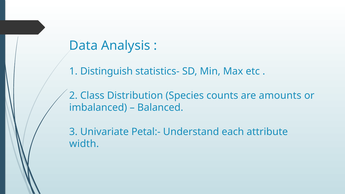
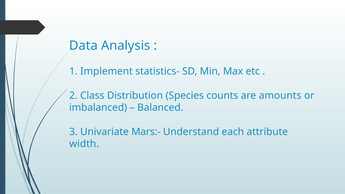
Distinguish: Distinguish -> Implement (106, 71)
Petal:-: Petal:- -> Mars:- (146, 132)
